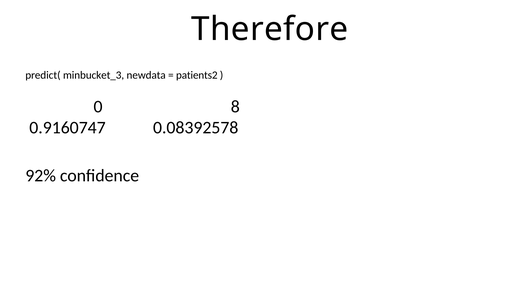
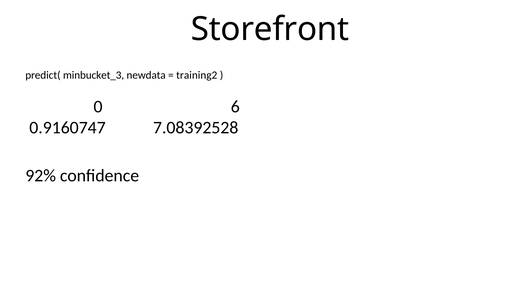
Therefore: Therefore -> Storefront (270, 29)
patients2: patients2 -> training2 (197, 75)
8: 8 -> 6 (235, 107)
0.08392578: 0.08392578 -> 7.08392528 (196, 128)
